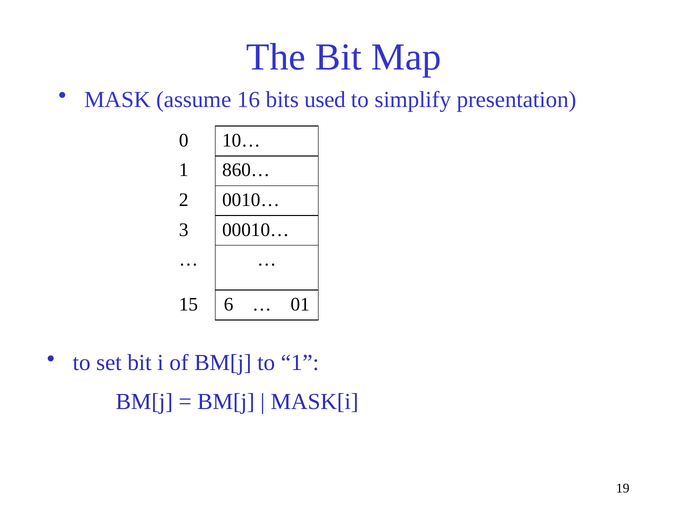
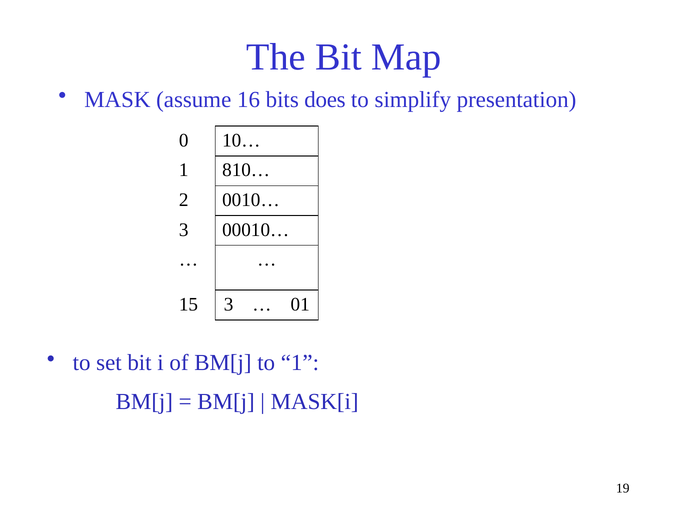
used: used -> does (325, 99)
860…: 860… -> 810… (246, 170)
15 6: 6 -> 3 (229, 304)
